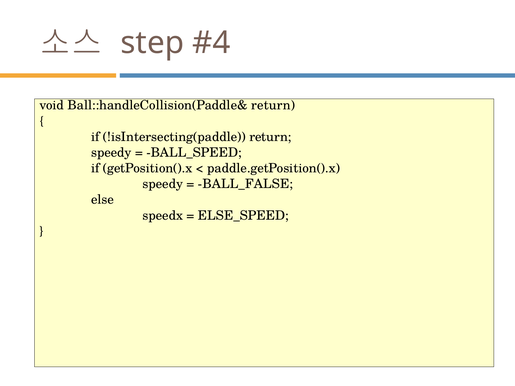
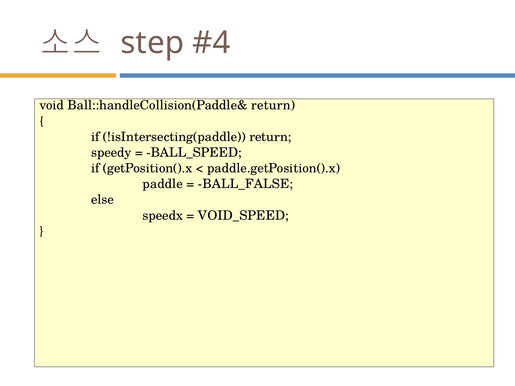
speedy: speedy -> paddle (163, 184)
ELSE_SPEED: ELSE_SPEED -> VOID_SPEED (243, 216)
